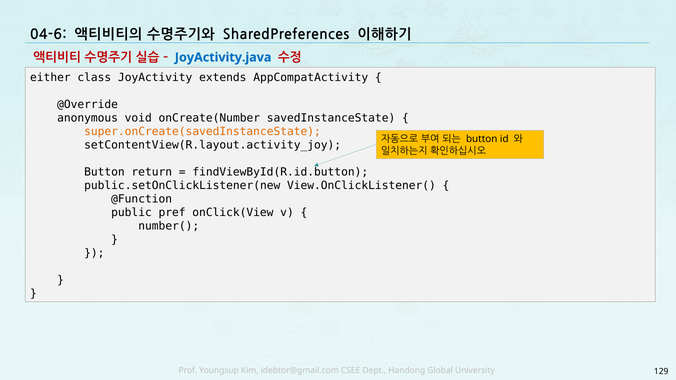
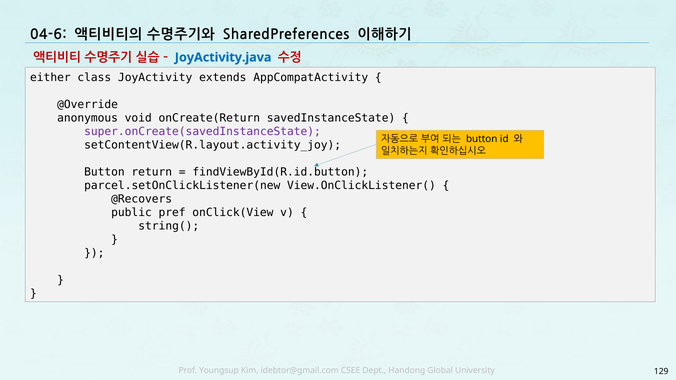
onCreate(Number: onCreate(Number -> onCreate(Return (209, 118)
super.onCreate(savedInstanceState colour: orange -> purple (203, 131)
public.setOnClickListener(new: public.setOnClickListener(new -> parcel.setOnClickListener(new (182, 186)
@Function: @Function -> @Recovers (142, 199)
number(: number( -> string( (169, 226)
